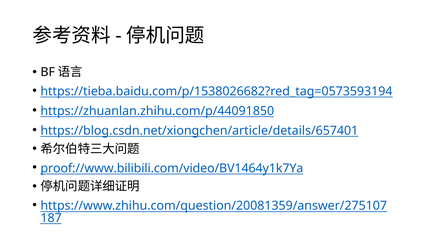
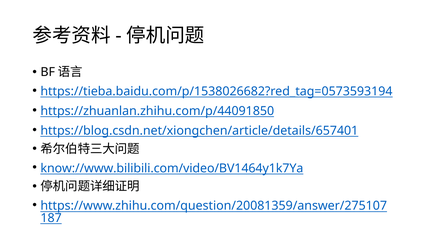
proof://www.bilibili.com/video/BV1464y1k7Ya: proof://www.bilibili.com/video/BV1464y1k7Ya -> know://www.bilibili.com/video/BV1464y1k7Ya (172, 168)
